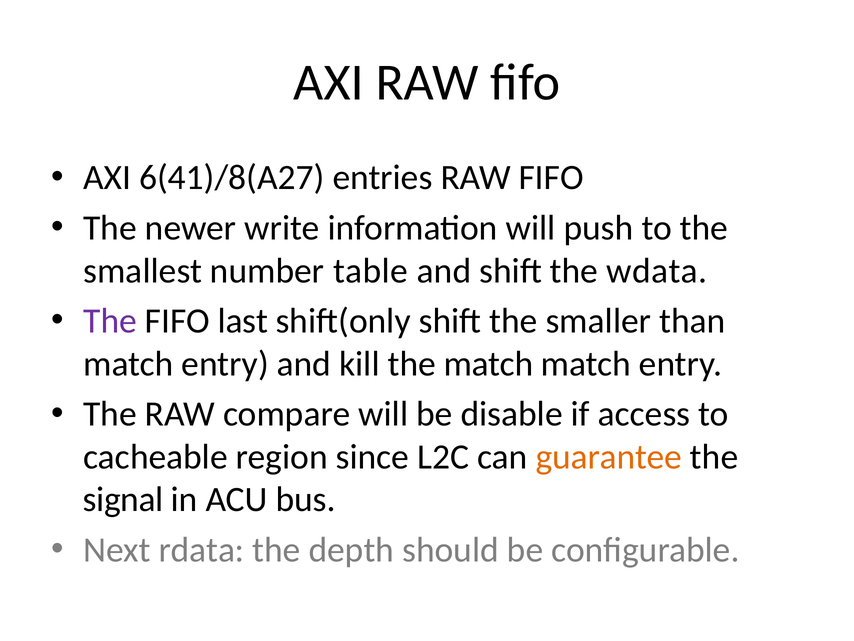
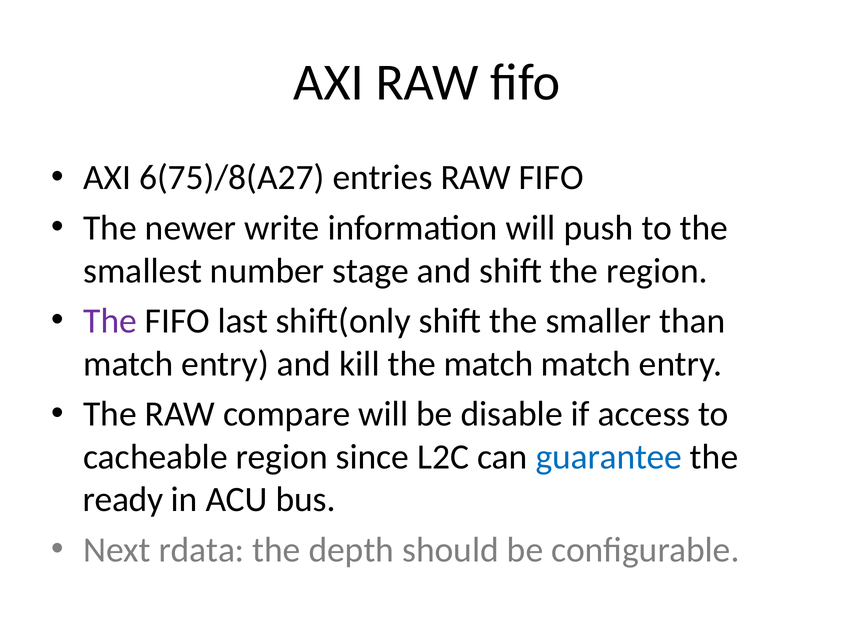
6(41)/8(A27: 6(41)/8(A27 -> 6(75)/8(A27 (232, 178)
table: table -> stage (371, 271)
the wdata: wdata -> region (657, 271)
guarantee colour: orange -> blue (609, 457)
signal: signal -> ready (123, 499)
